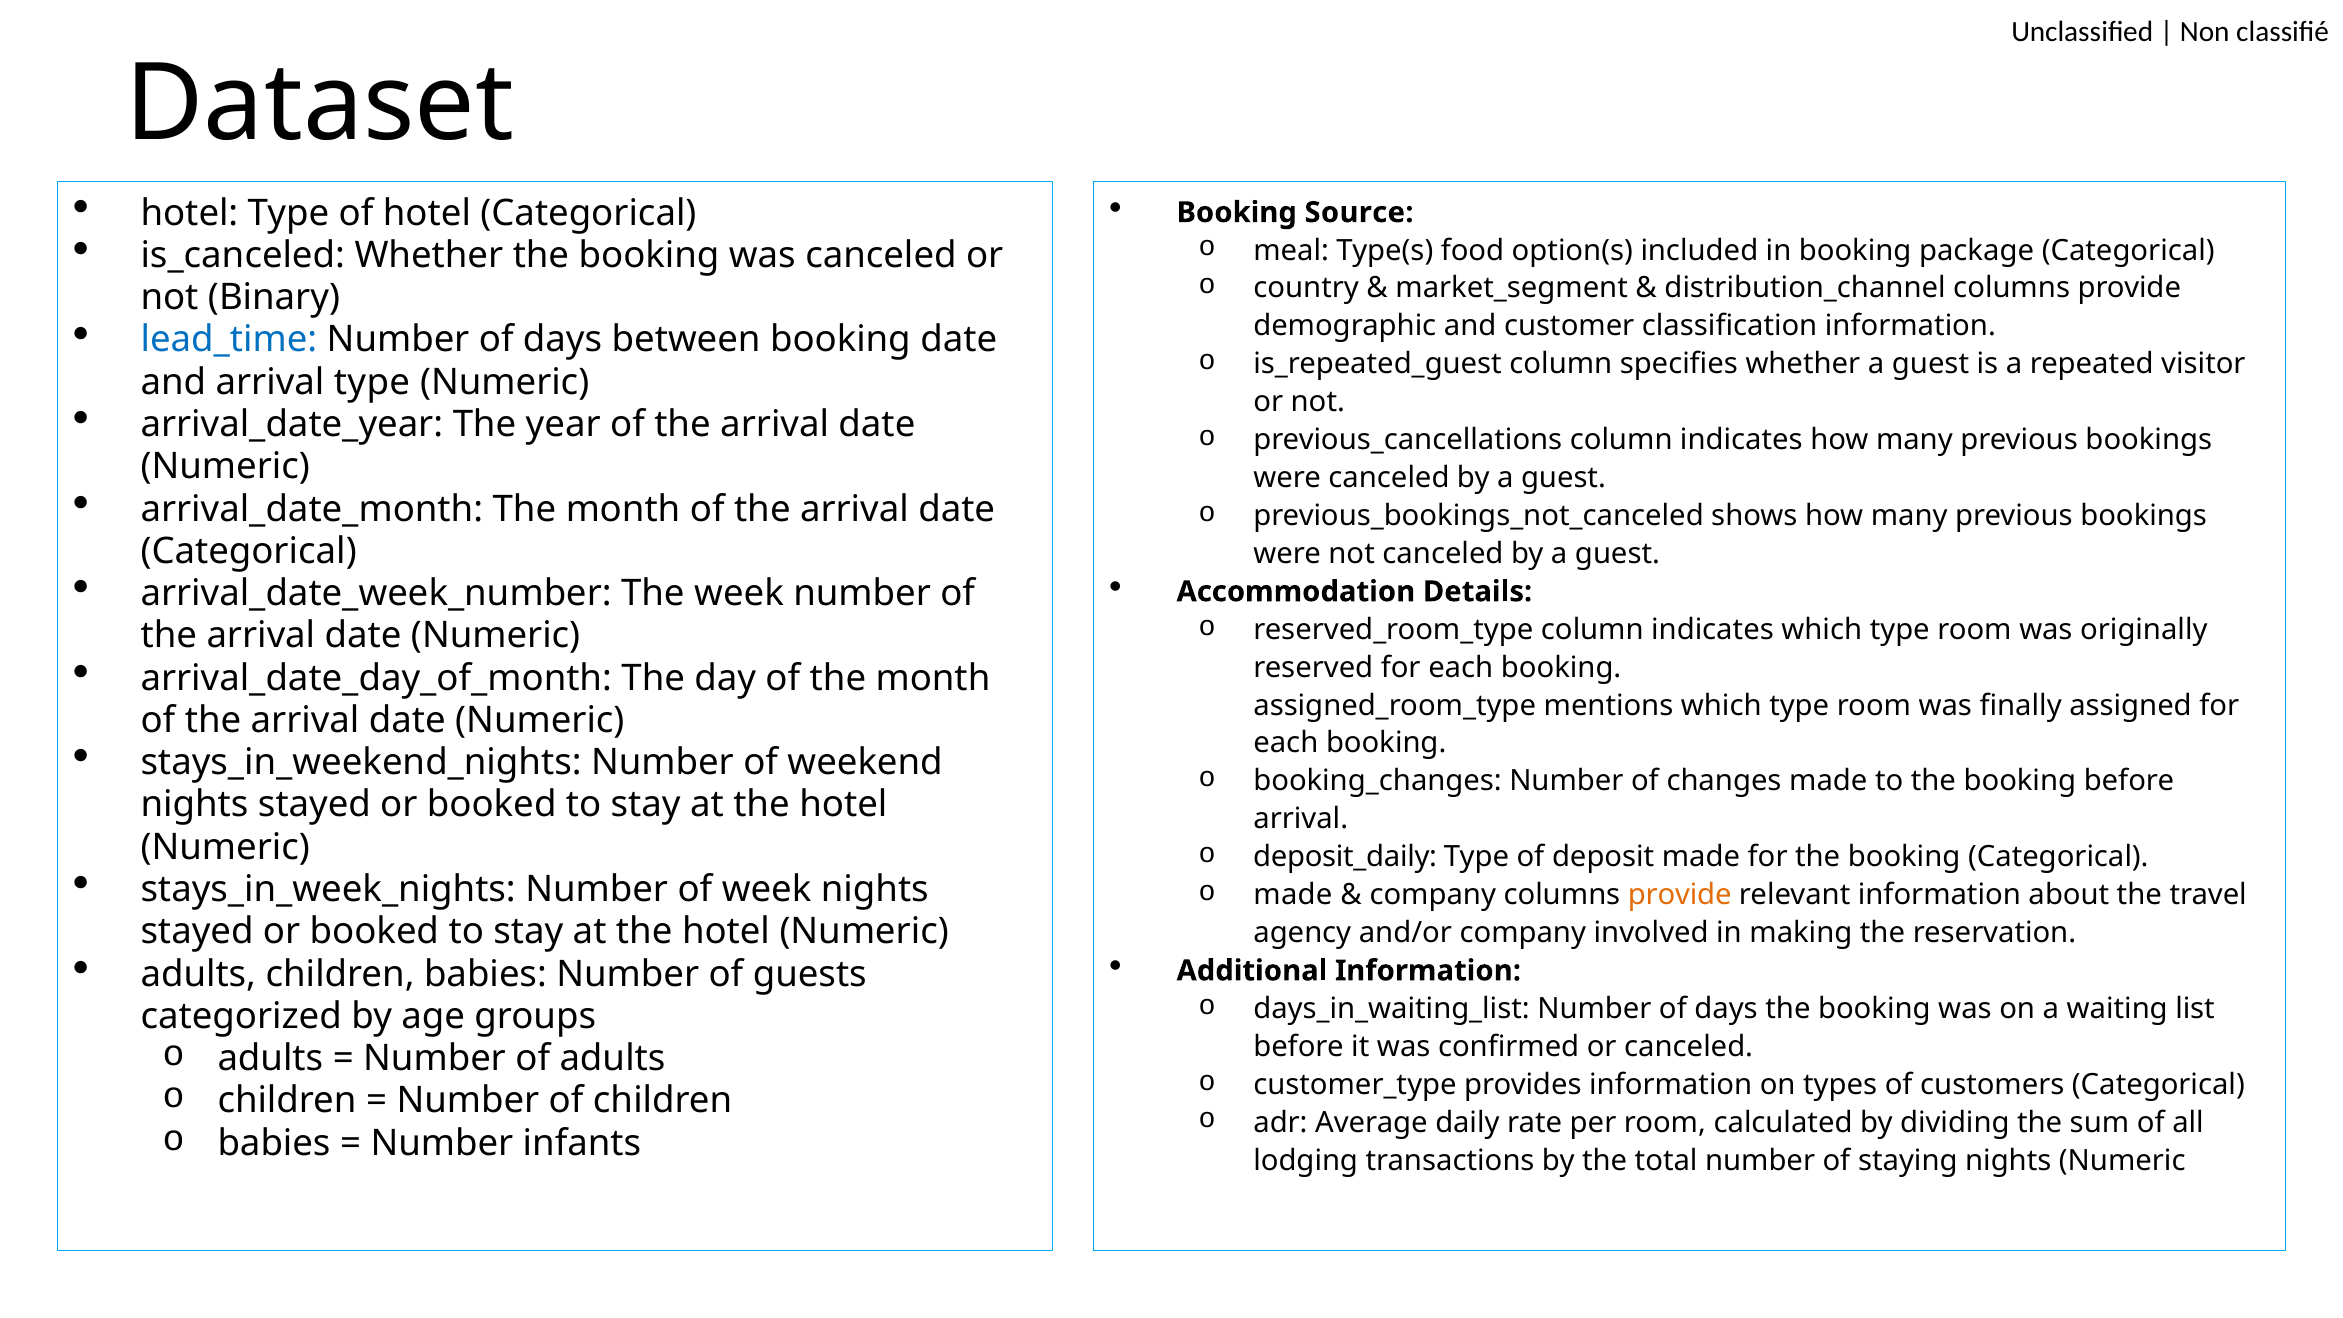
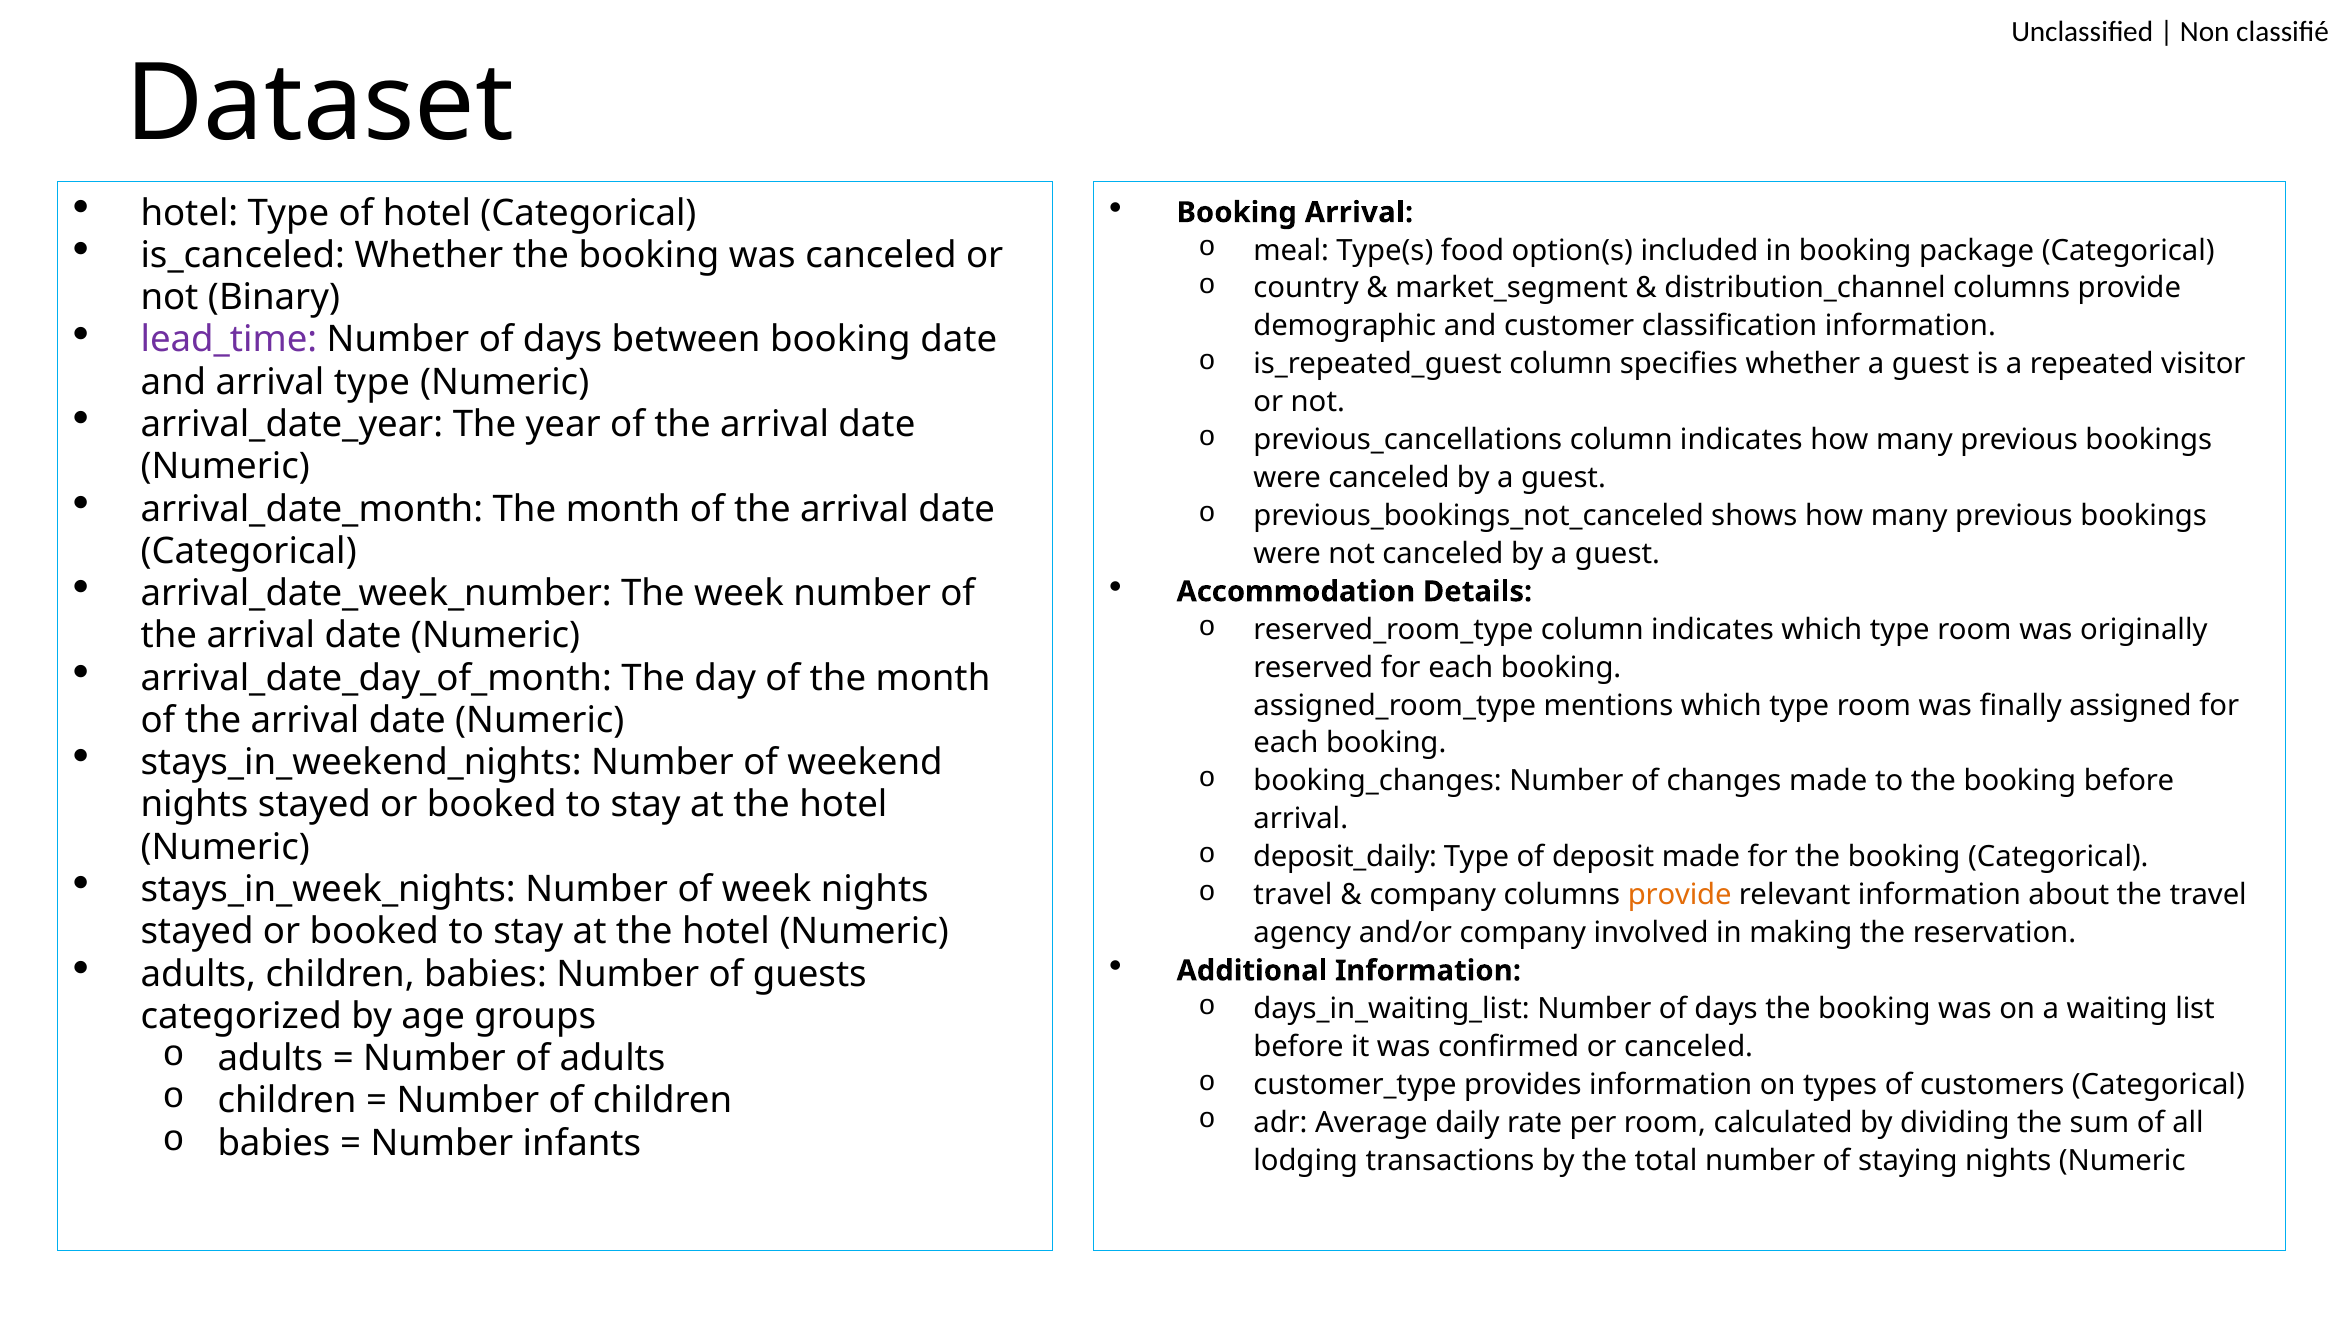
Booking Source: Source -> Arrival (1359, 212)
lead_time colour: blue -> purple (229, 340)
made: made -> travel (1293, 895)
